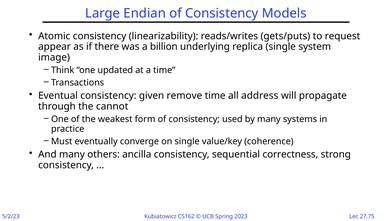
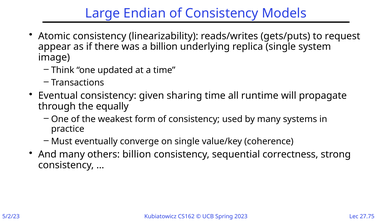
remove: remove -> sharing (184, 96)
address: address -> runtime (260, 96)
cannot: cannot -> equally (112, 106)
others ancilla: ancilla -> billion (137, 154)
